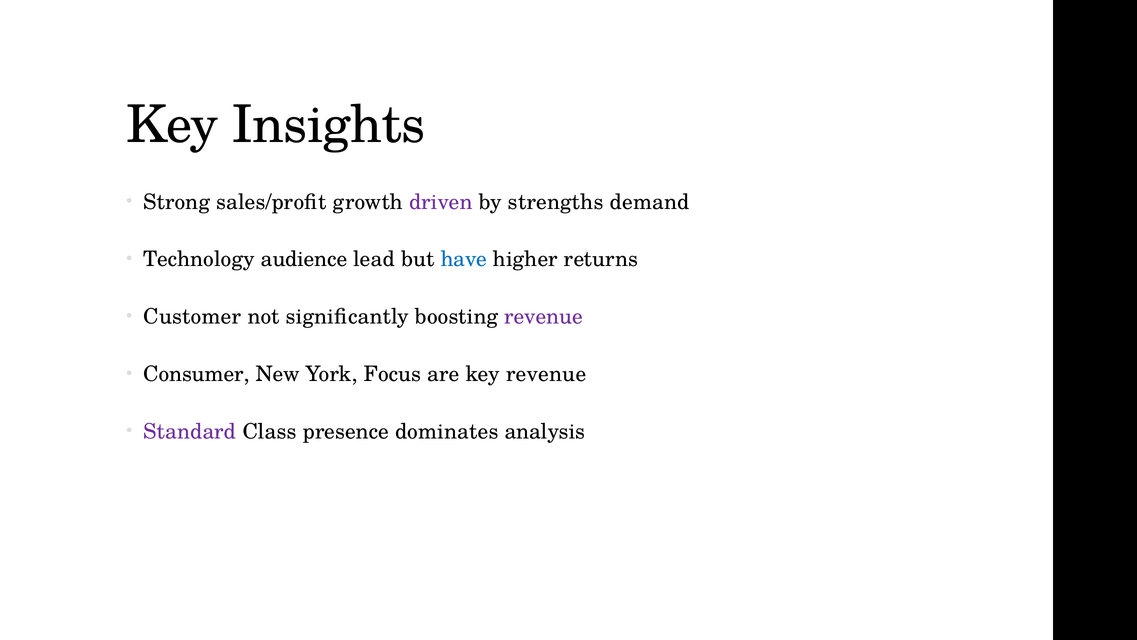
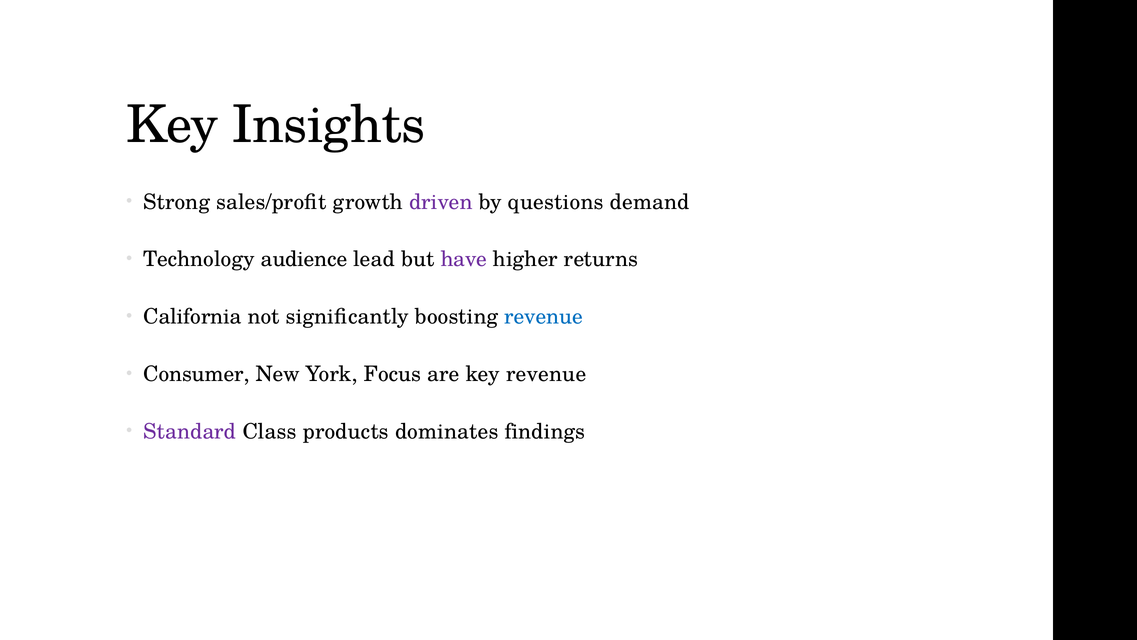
strengths: strengths -> questions (556, 202)
have colour: blue -> purple (464, 259)
Customer: Customer -> California (192, 317)
revenue colour: purple -> blue (544, 317)
presence: presence -> products (346, 431)
analysis: analysis -> findings (545, 431)
